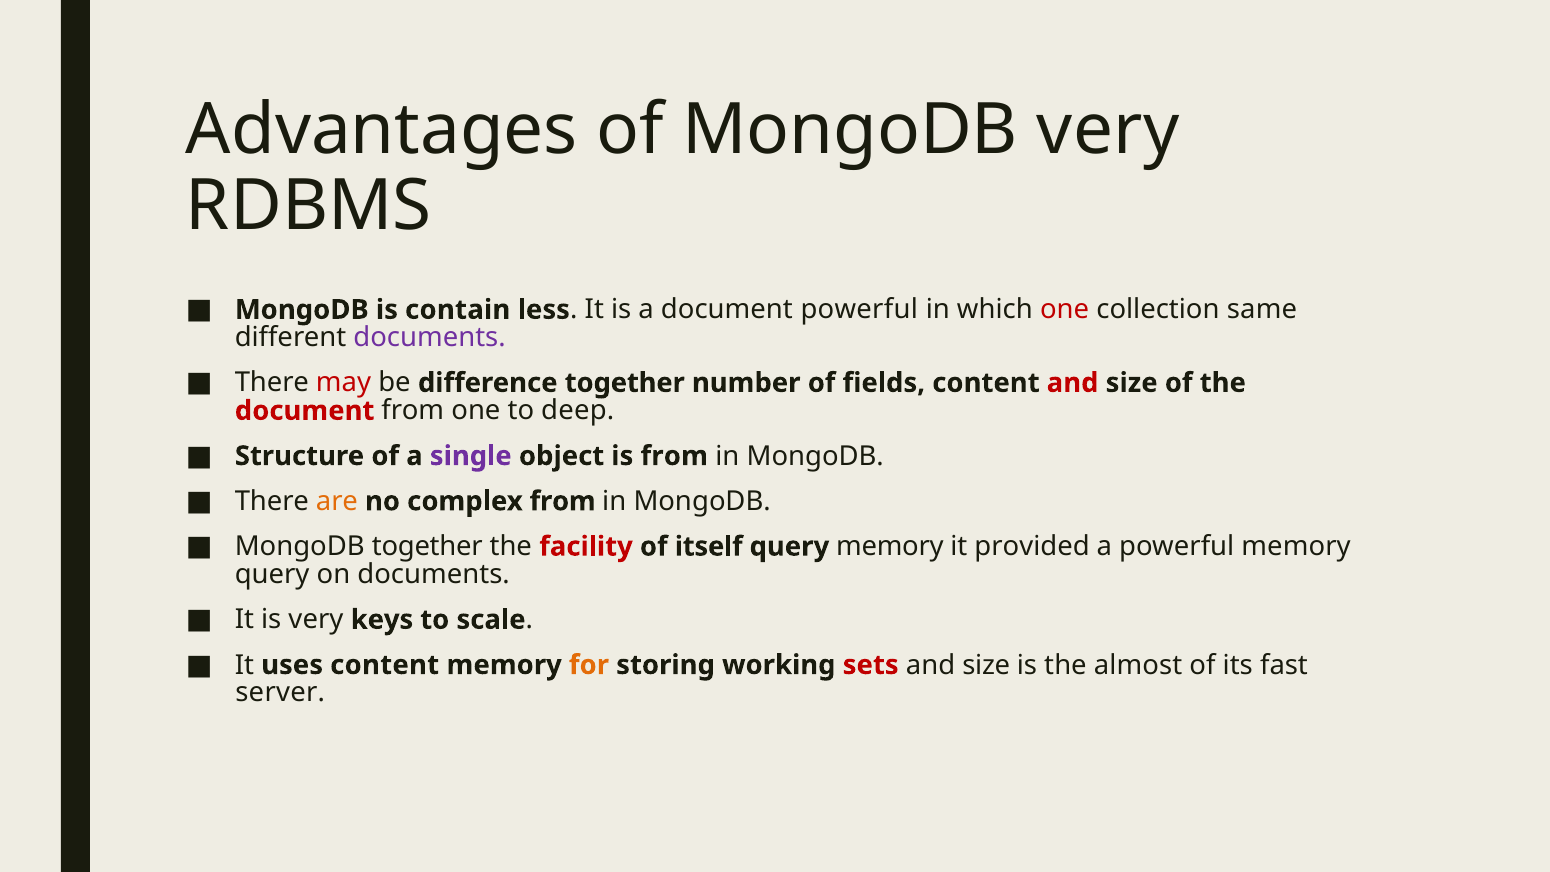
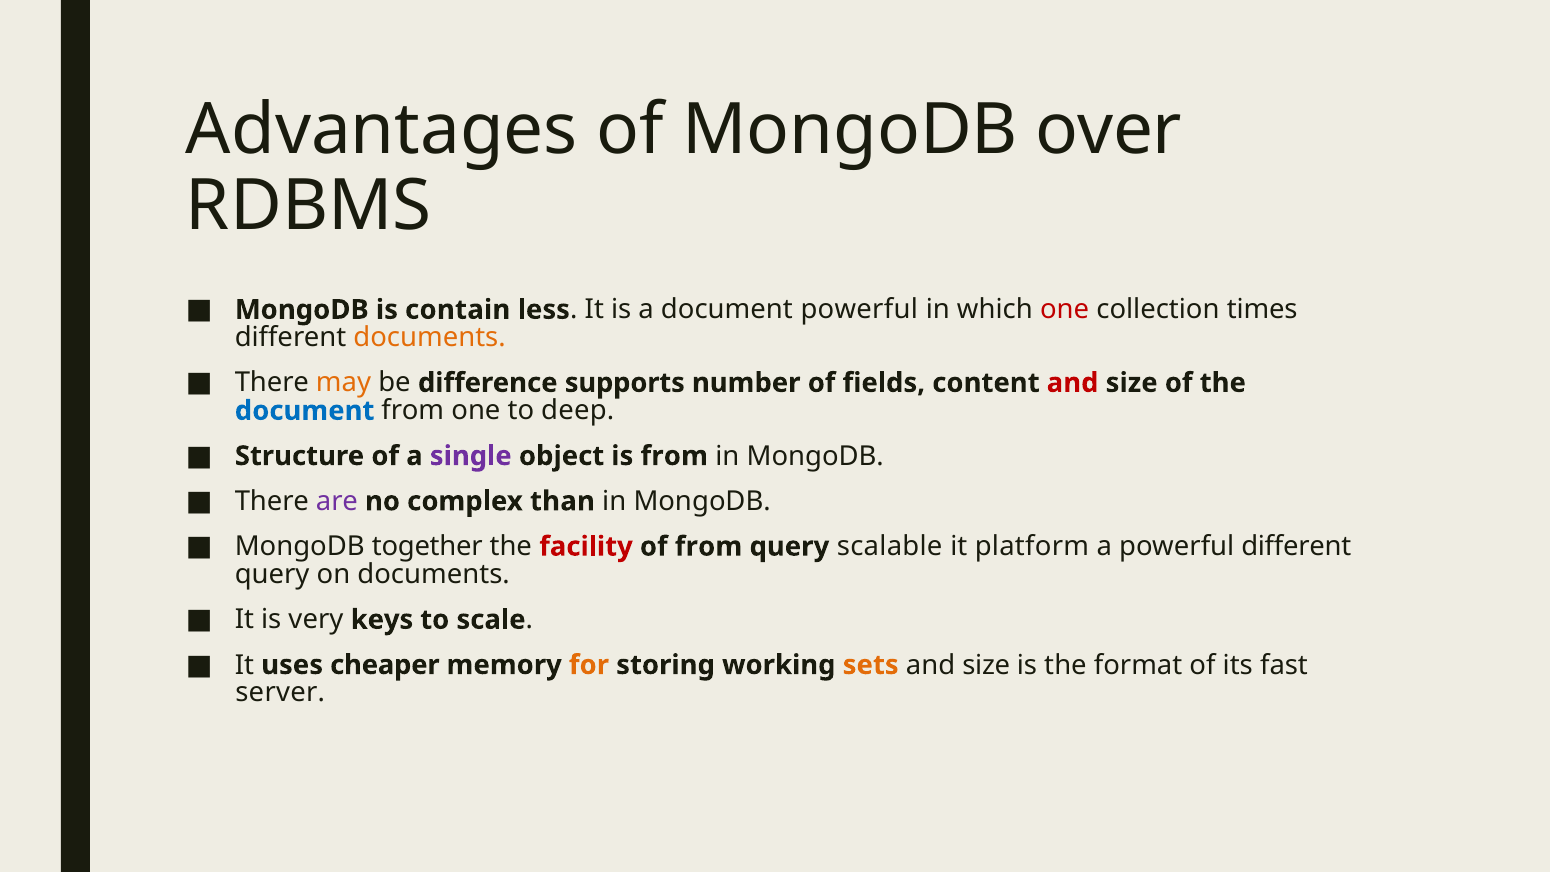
MongoDB very: very -> over (1109, 130)
same: same -> times (1262, 310)
documents colour: purple -> orange (430, 338)
may colour: red -> orange (344, 383)
difference together: together -> supports (625, 383)
document colour: red -> blue (305, 411)
are colour: orange -> purple (337, 501)
complex from: from -> than (562, 501)
of itself: itself -> from (709, 546)
query memory: memory -> scalable (890, 546)
provided: provided -> platform (1032, 546)
powerful memory: memory -> different (1296, 546)
uses content: content -> cheaper (385, 665)
sets colour: red -> orange (871, 665)
almost: almost -> format (1138, 665)
